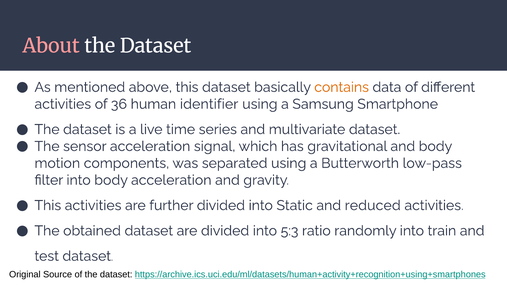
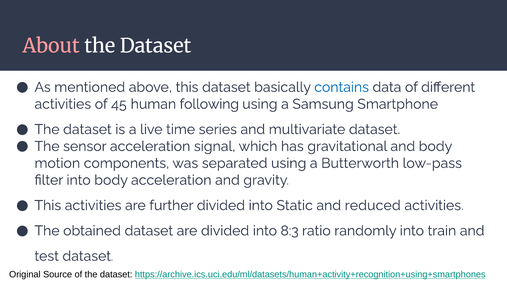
contains colour: orange -> blue (342, 87)
36: 36 -> 45 (119, 104)
identifier: identifier -> following (209, 104)
5:3: 5:3 -> 8:3 (290, 231)
